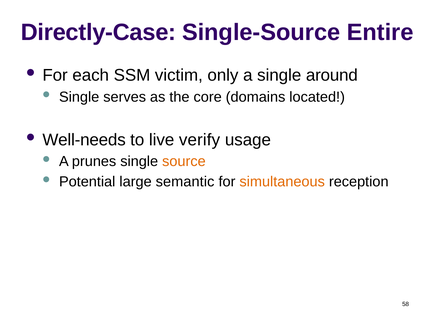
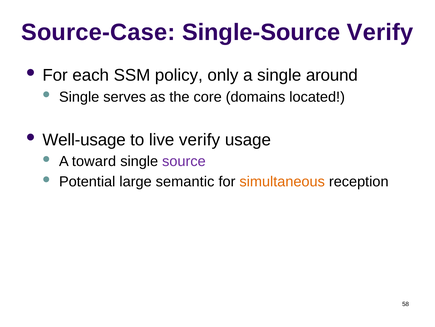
Directly-Case: Directly-Case -> Source-Case (98, 32)
Single-Source Entire: Entire -> Verify (380, 32)
victim: victim -> policy (179, 75)
Well-needs: Well-needs -> Well-usage (84, 139)
prunes: prunes -> toward (94, 161)
source colour: orange -> purple (184, 161)
